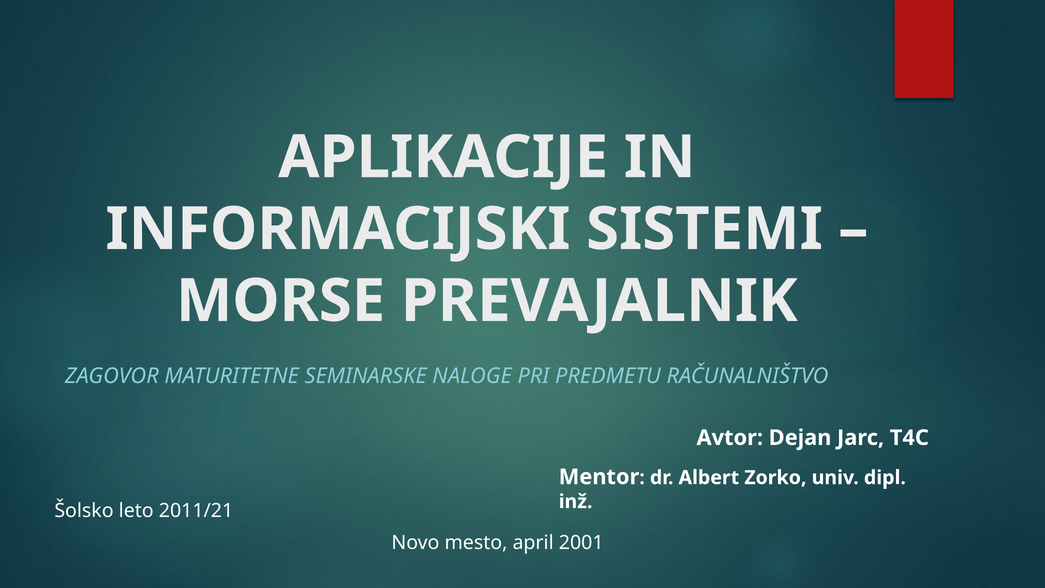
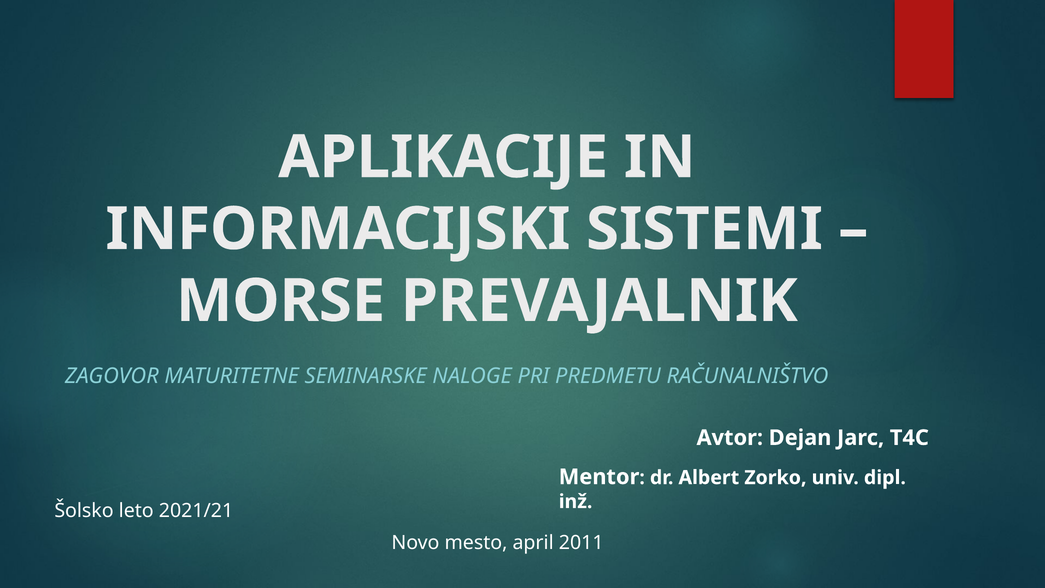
2011/21: 2011/21 -> 2021/21 (196, 511)
2001: 2001 -> 2011 (581, 542)
